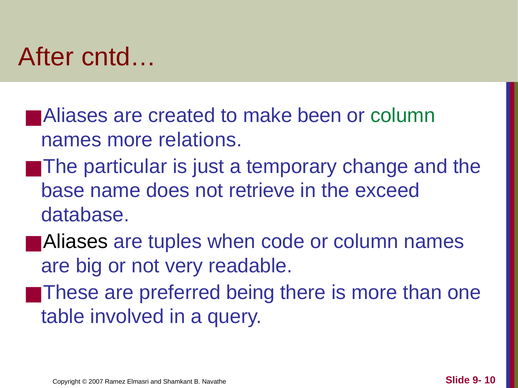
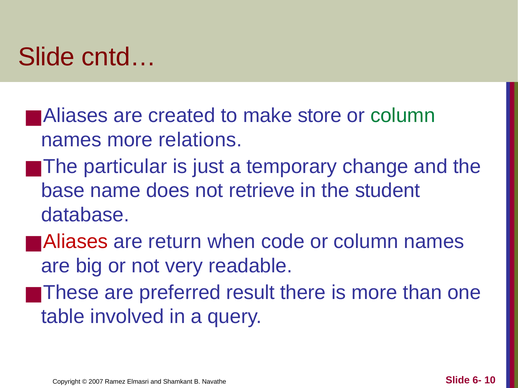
After: After -> Slide (46, 57)
been: been -> store (320, 116)
exceed: exceed -> student (387, 191)
Aliases colour: black -> red (76, 242)
tuples: tuples -> return (175, 242)
being: being -> result (250, 293)
9-: 9- -> 6- (477, 381)
